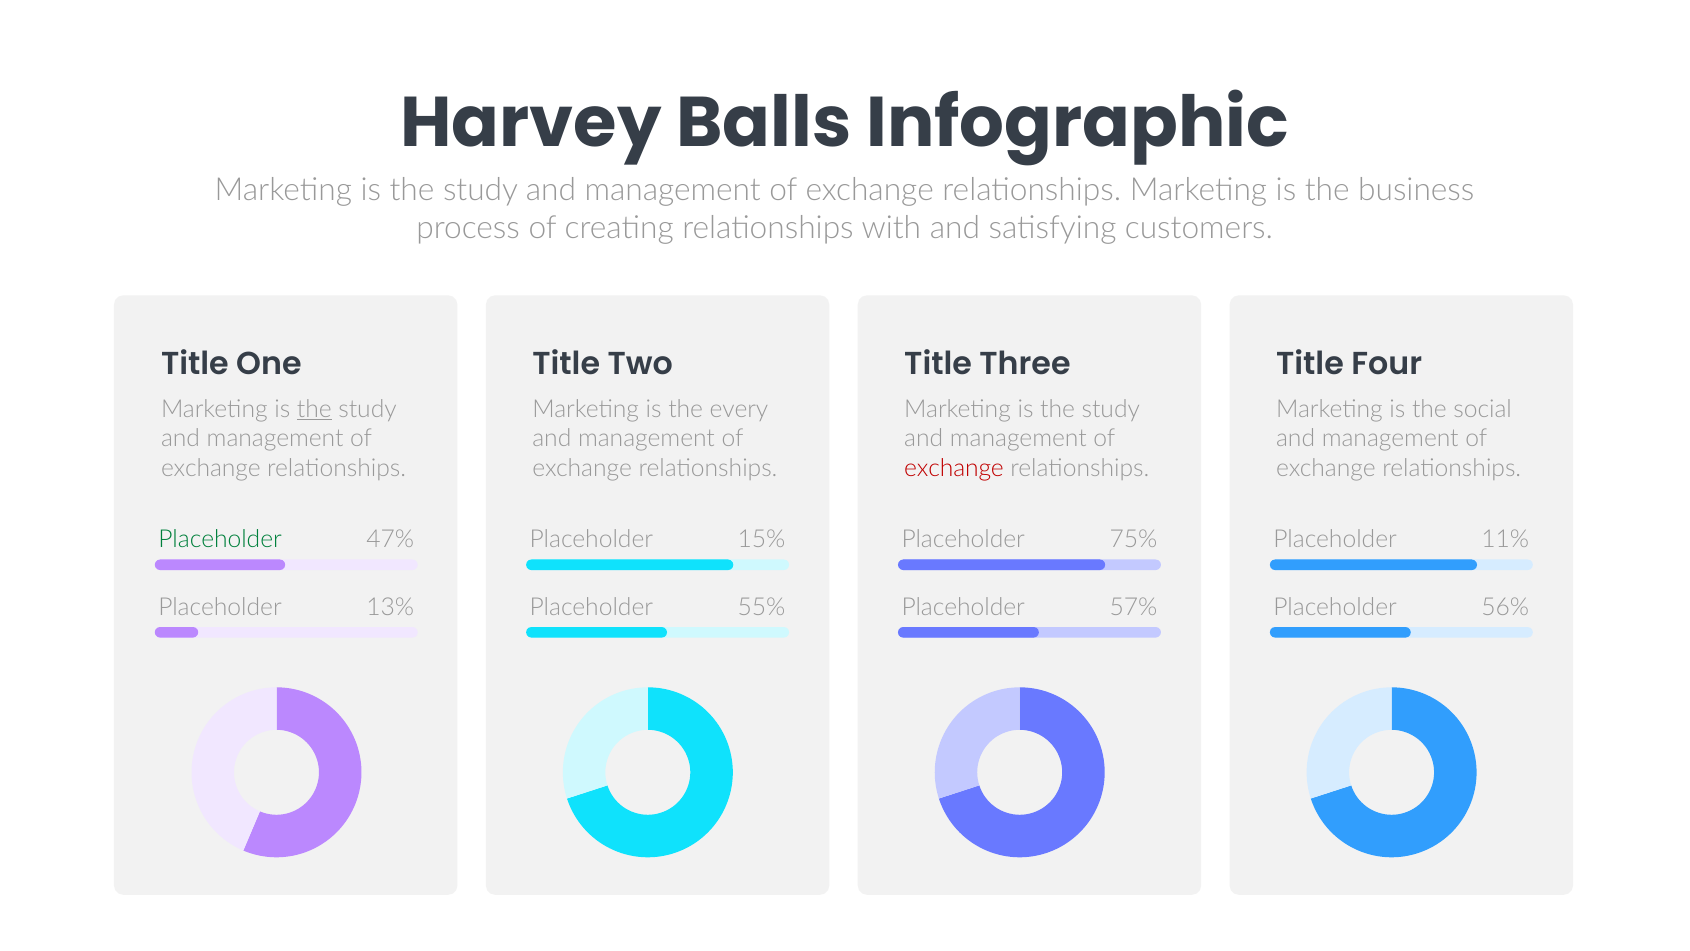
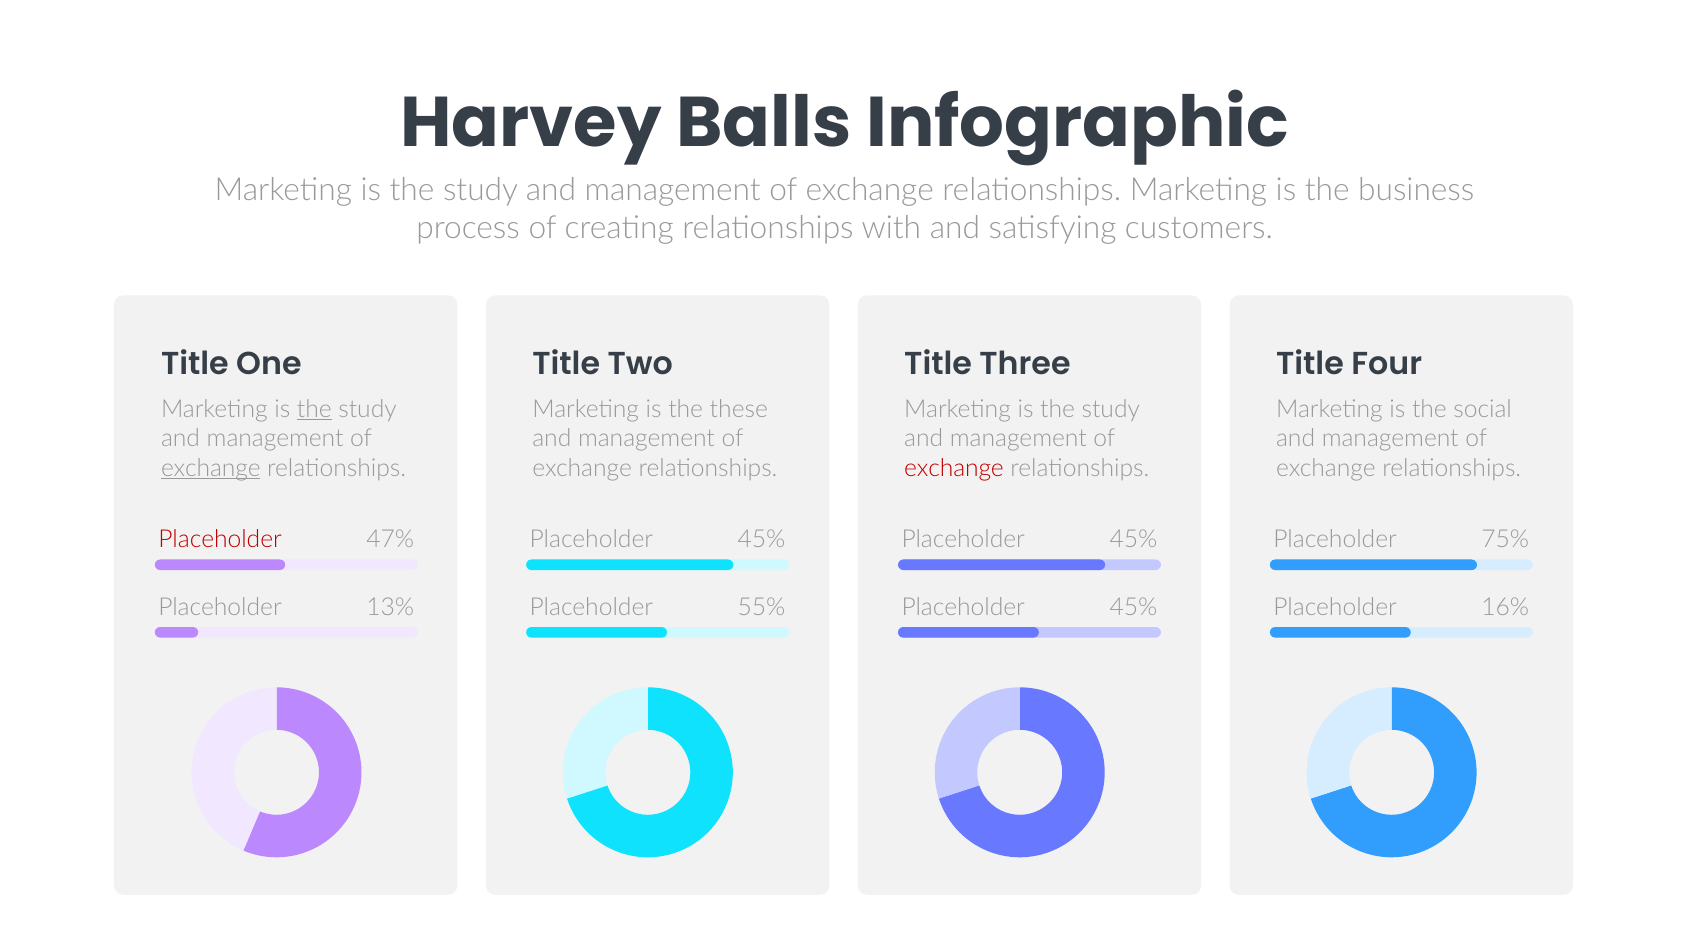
every: every -> these (739, 409)
exchange underline: none -> present (211, 468)
Placeholder colour: green -> red (220, 539)
15%: 15% -> 45% (762, 539)
75%: 75% -> 45% (1133, 539)
11%: 11% -> 75% (1505, 539)
57%: 57% -> 45% (1133, 607)
56%: 56% -> 16% (1505, 607)
